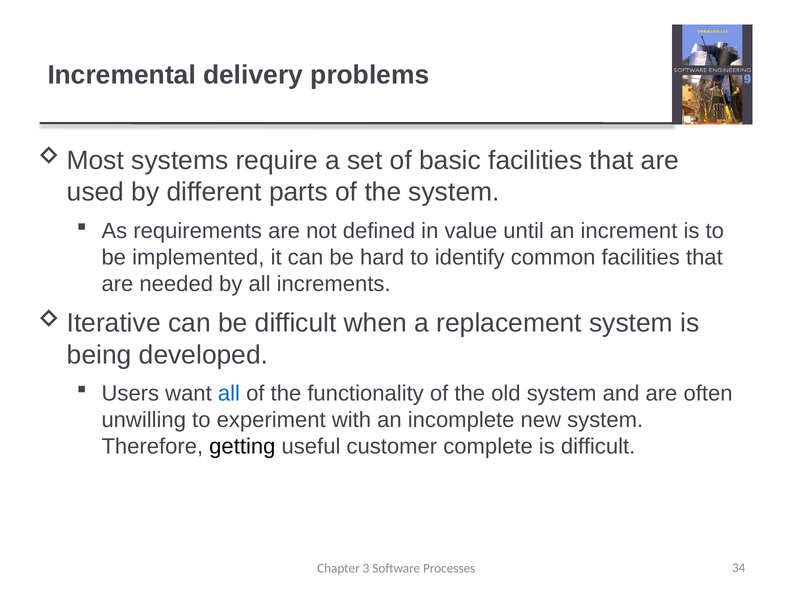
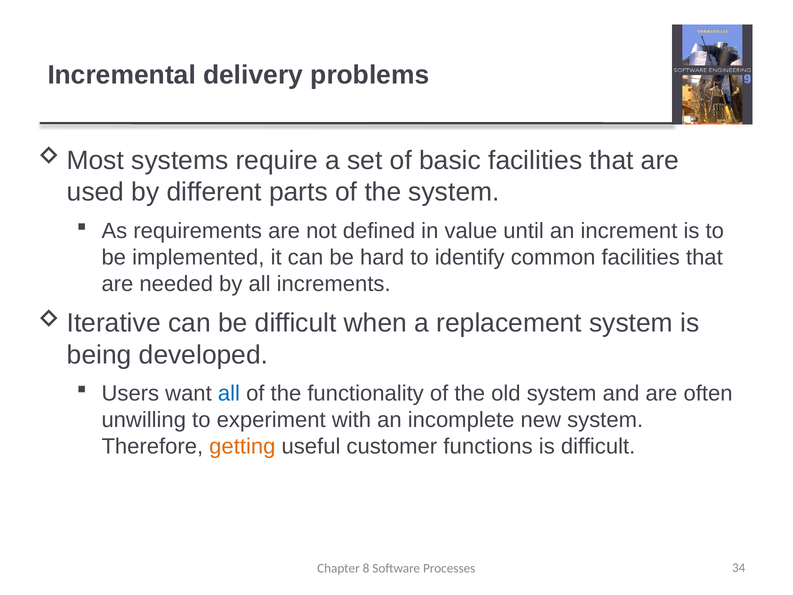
getting colour: black -> orange (242, 446)
complete: complete -> functions (488, 446)
3: 3 -> 8 (366, 568)
